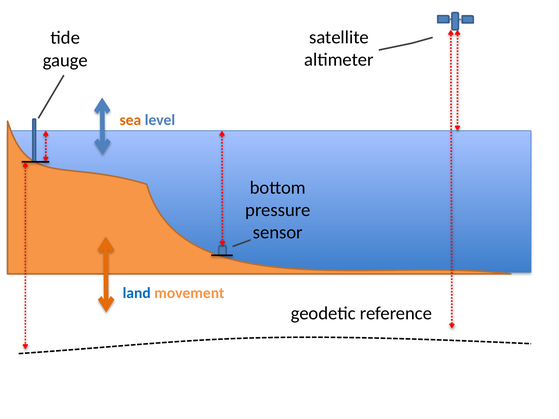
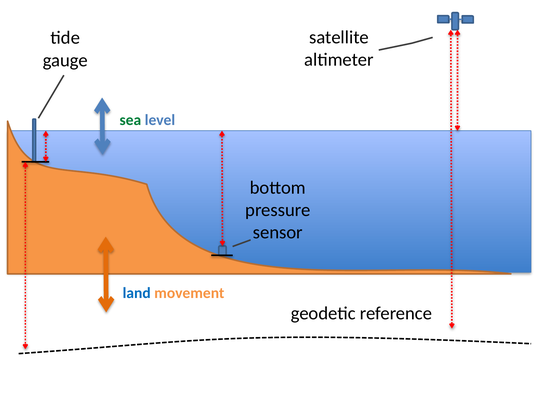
sea colour: orange -> green (130, 120)
